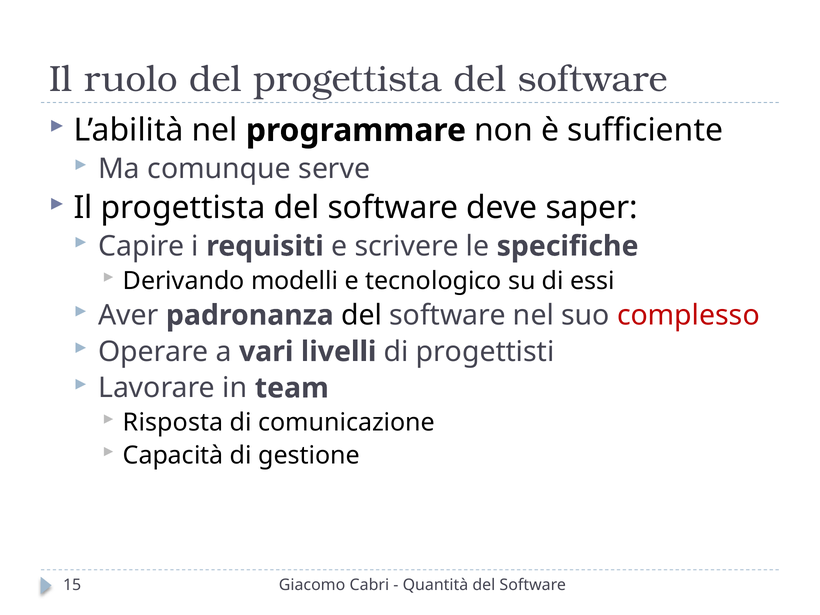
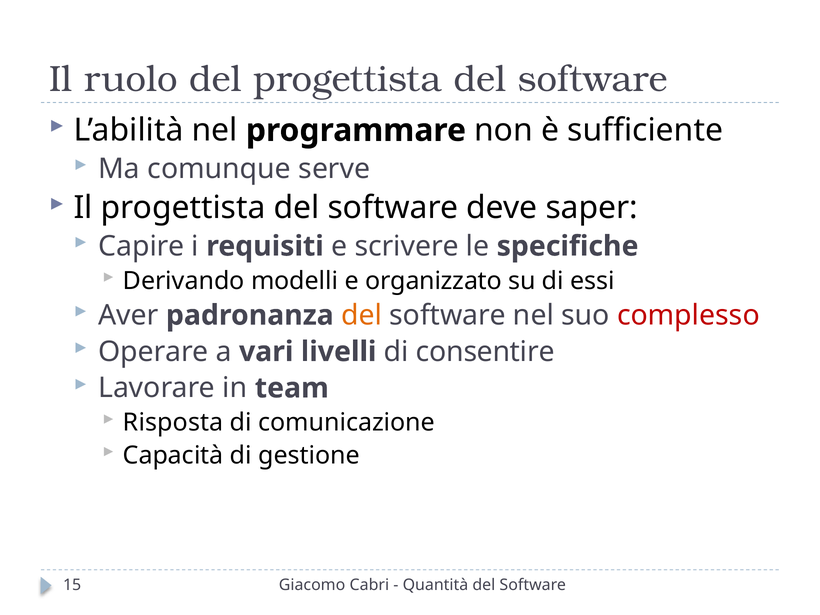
tecnologico: tecnologico -> organizzato (434, 281)
del colour: black -> orange (362, 315)
progettisti: progettisti -> consentire (485, 352)
